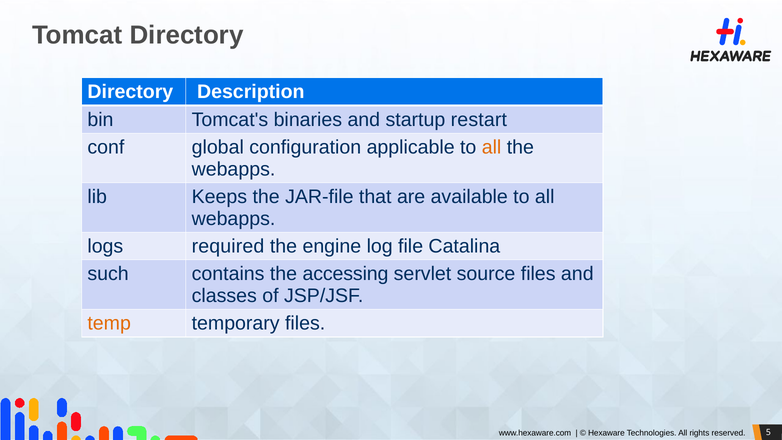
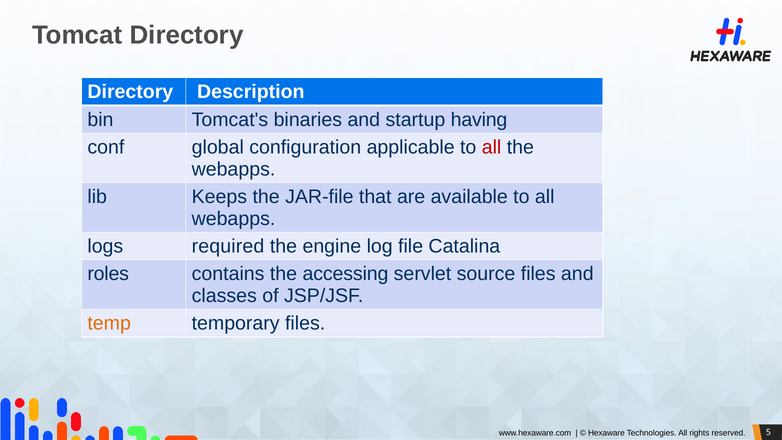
restart: restart -> having (479, 120)
all colour: orange -> red (492, 147)
such: such -> roles (108, 274)
